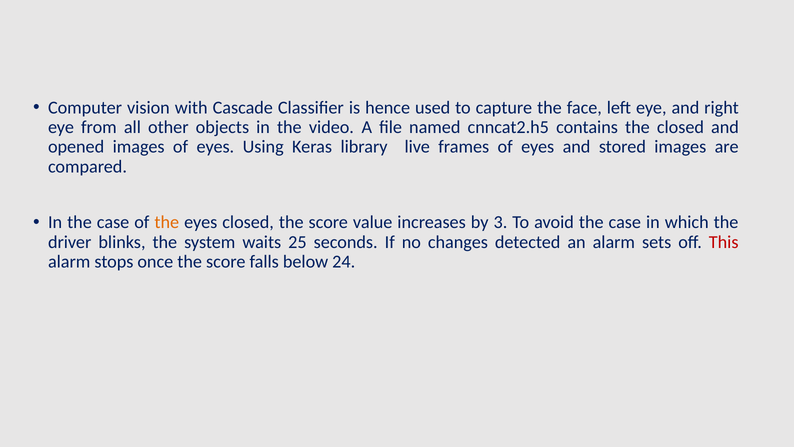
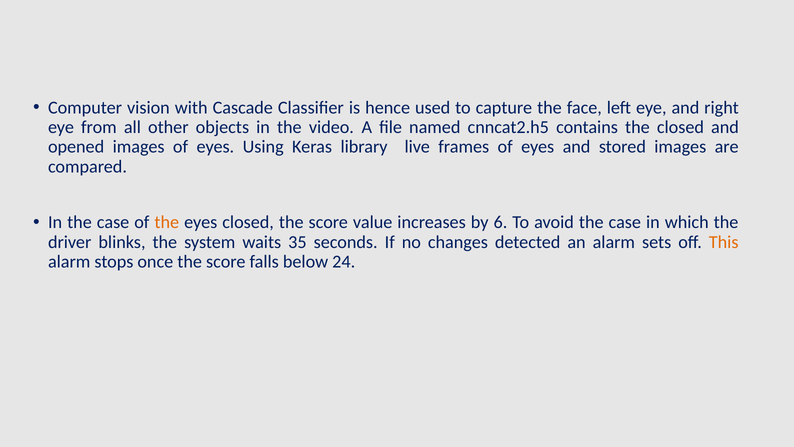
3: 3 -> 6 (500, 222)
25: 25 -> 35 (297, 242)
This colour: red -> orange (724, 242)
